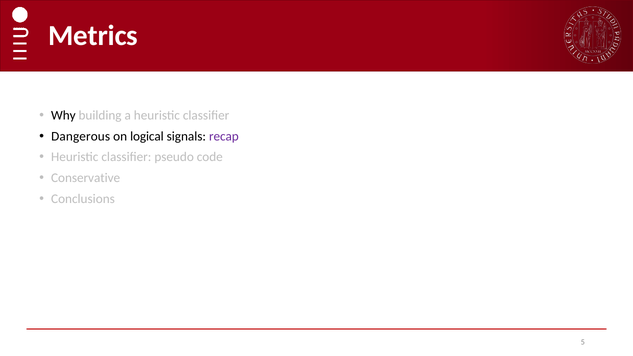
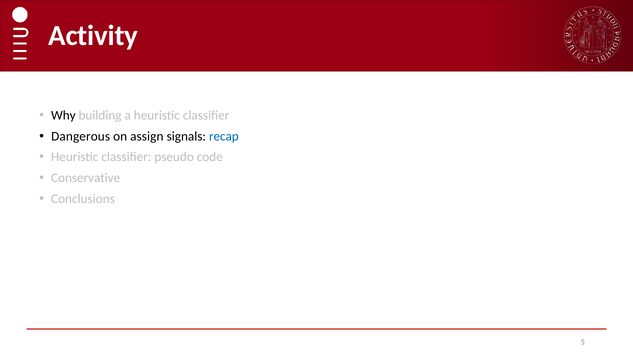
Metrics: Metrics -> Activity (93, 36)
logical: logical -> assign (147, 136)
recap colour: purple -> blue (224, 136)
